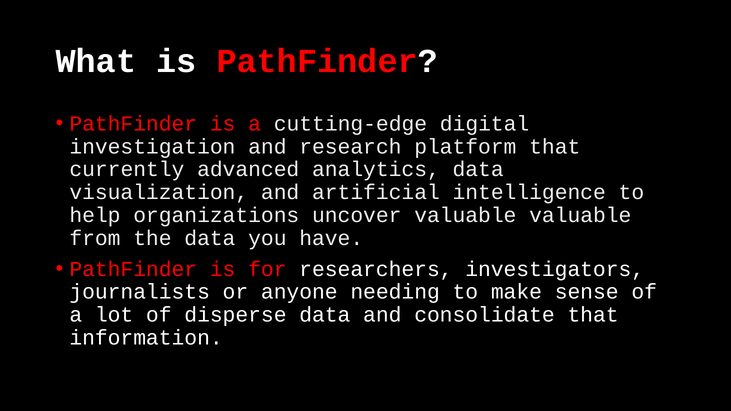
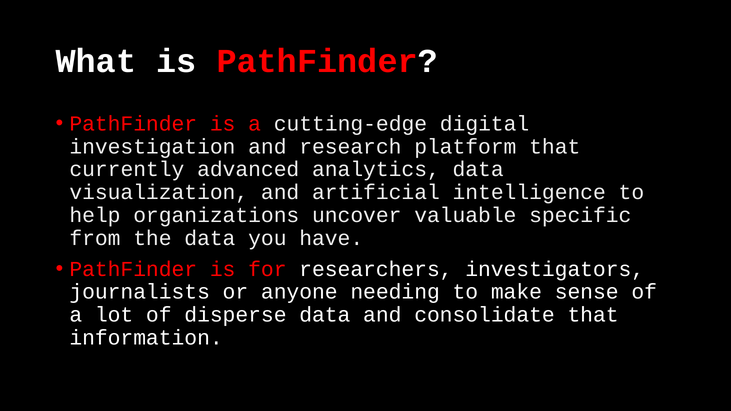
valuable valuable: valuable -> specific (580, 215)
